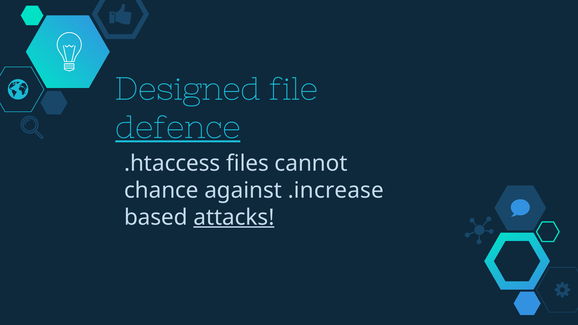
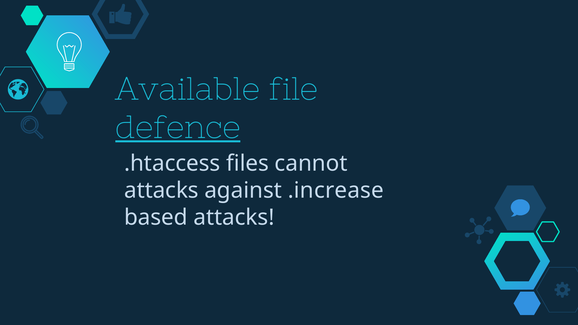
Designed: Designed -> Available (188, 89)
chance: chance -> attacks (161, 190)
attacks underline: present -> none (234, 217)
